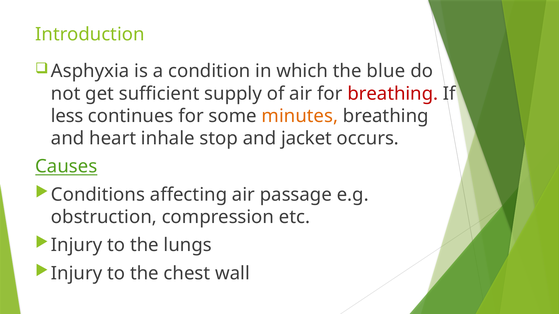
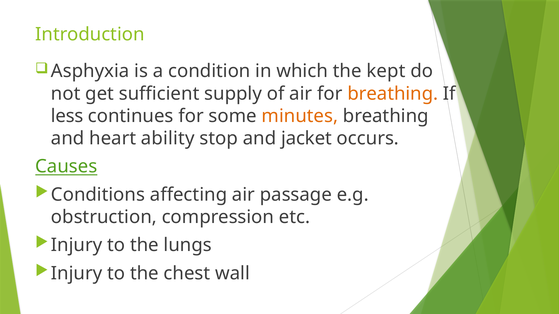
blue: blue -> kept (386, 71)
breathing colour: red -> orange (393, 94)
inhale: inhale -> ability (168, 138)
